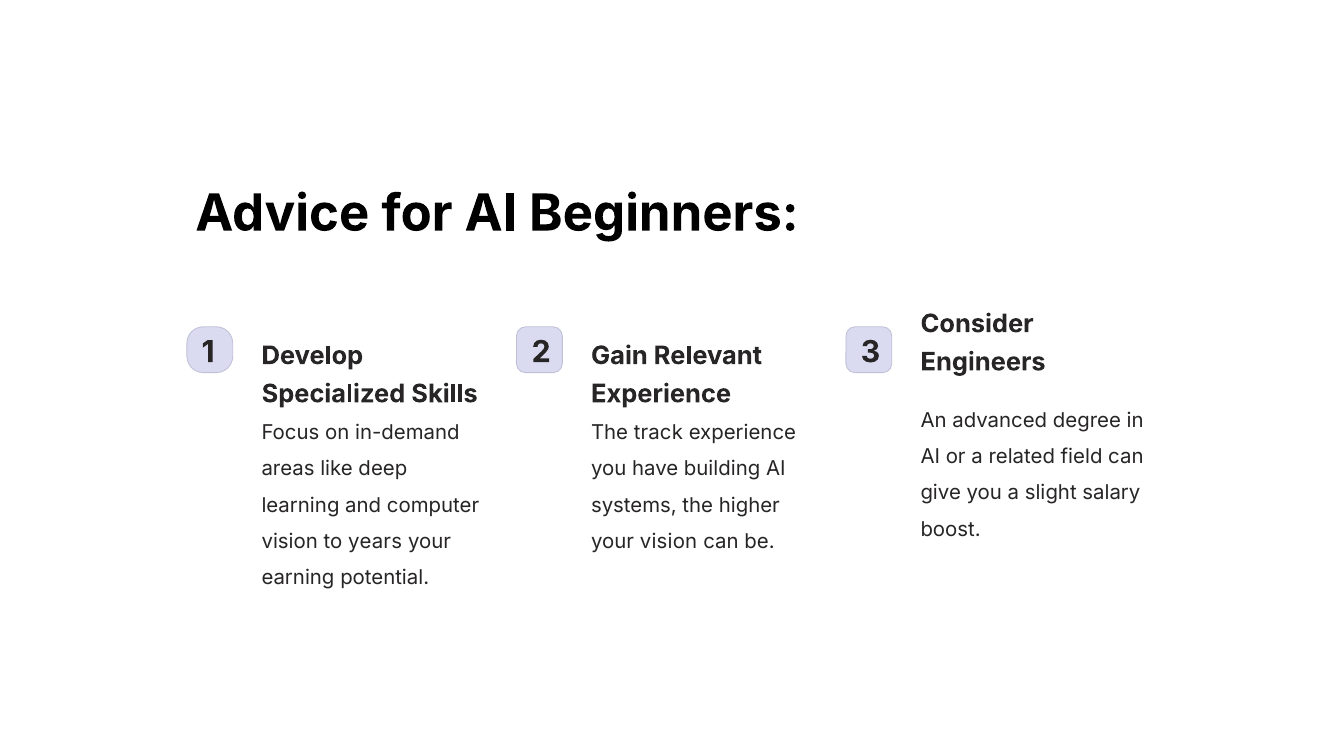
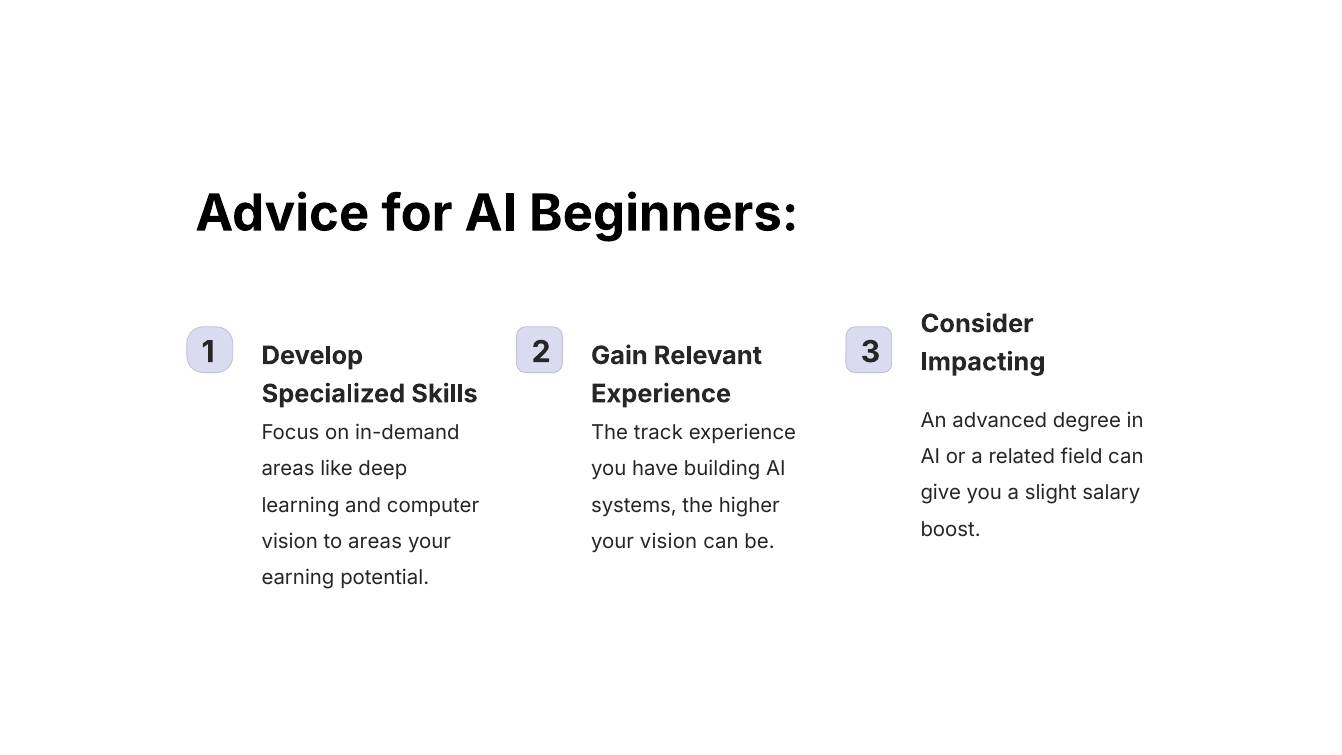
Engineers: Engineers -> Impacting (983, 362)
to years: years -> areas (375, 542)
